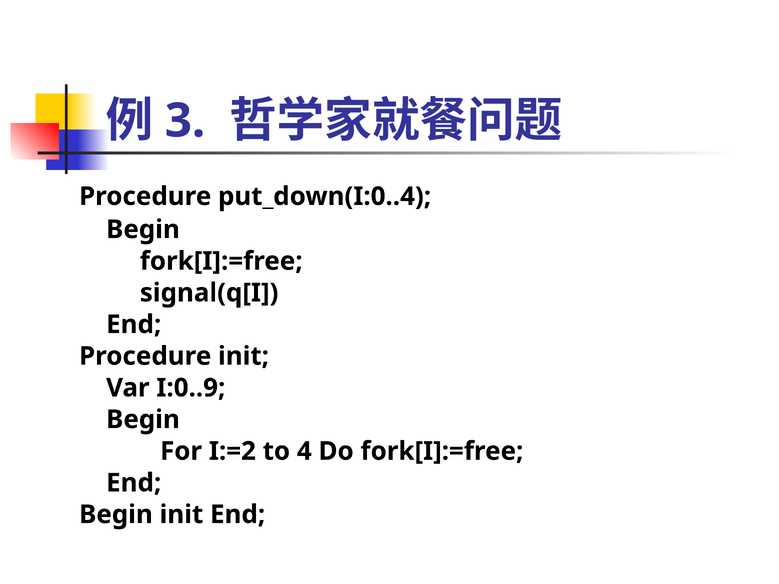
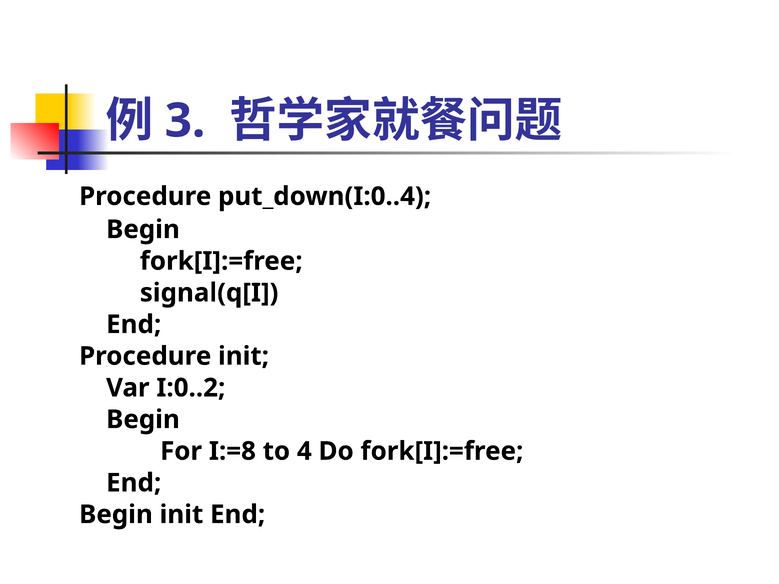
I:0..9: I:0..9 -> I:0..2 (191, 388)
I:=2: I:=2 -> I:=8 (232, 451)
